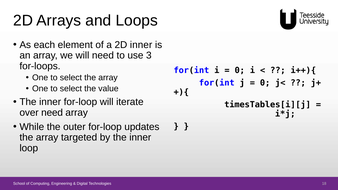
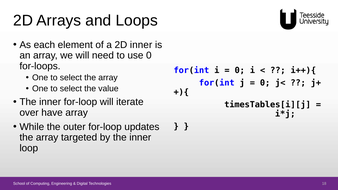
use 3: 3 -> 0 (149, 55)
over need: need -> have (52, 113)
